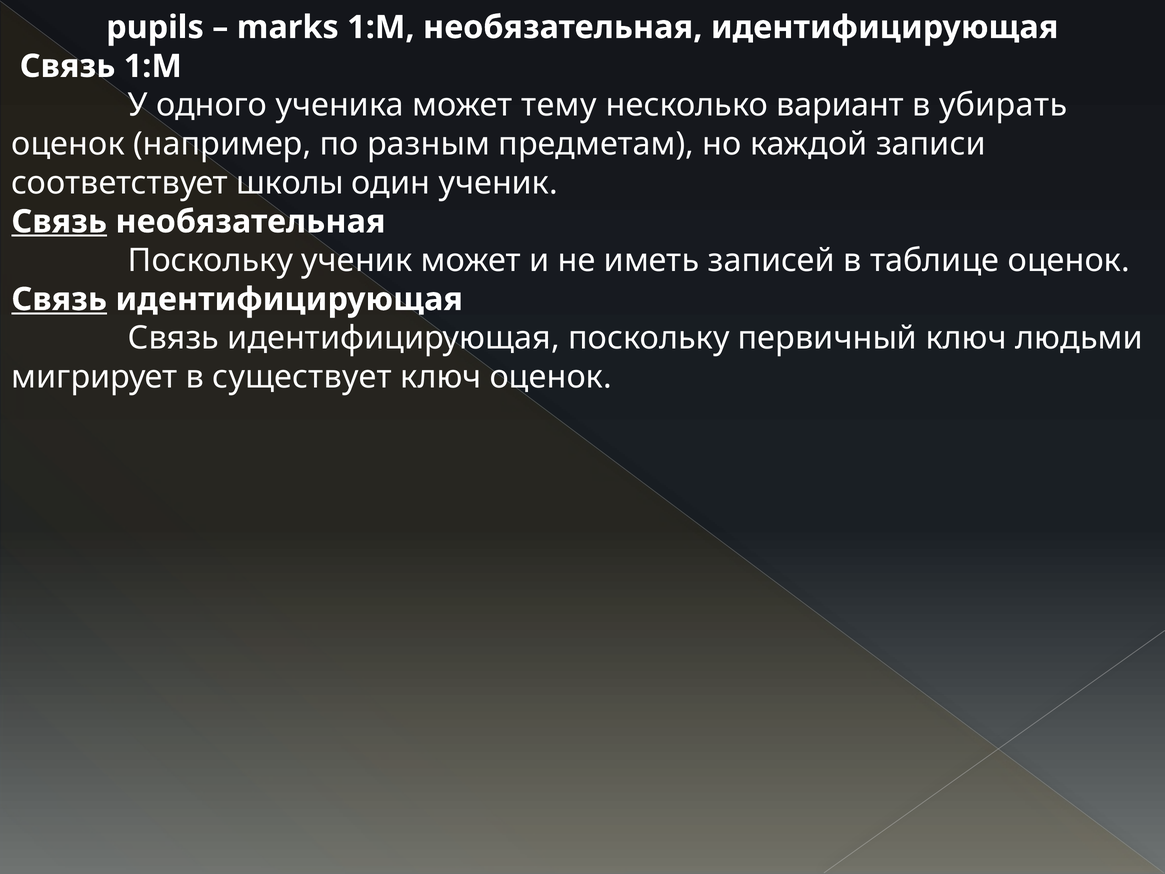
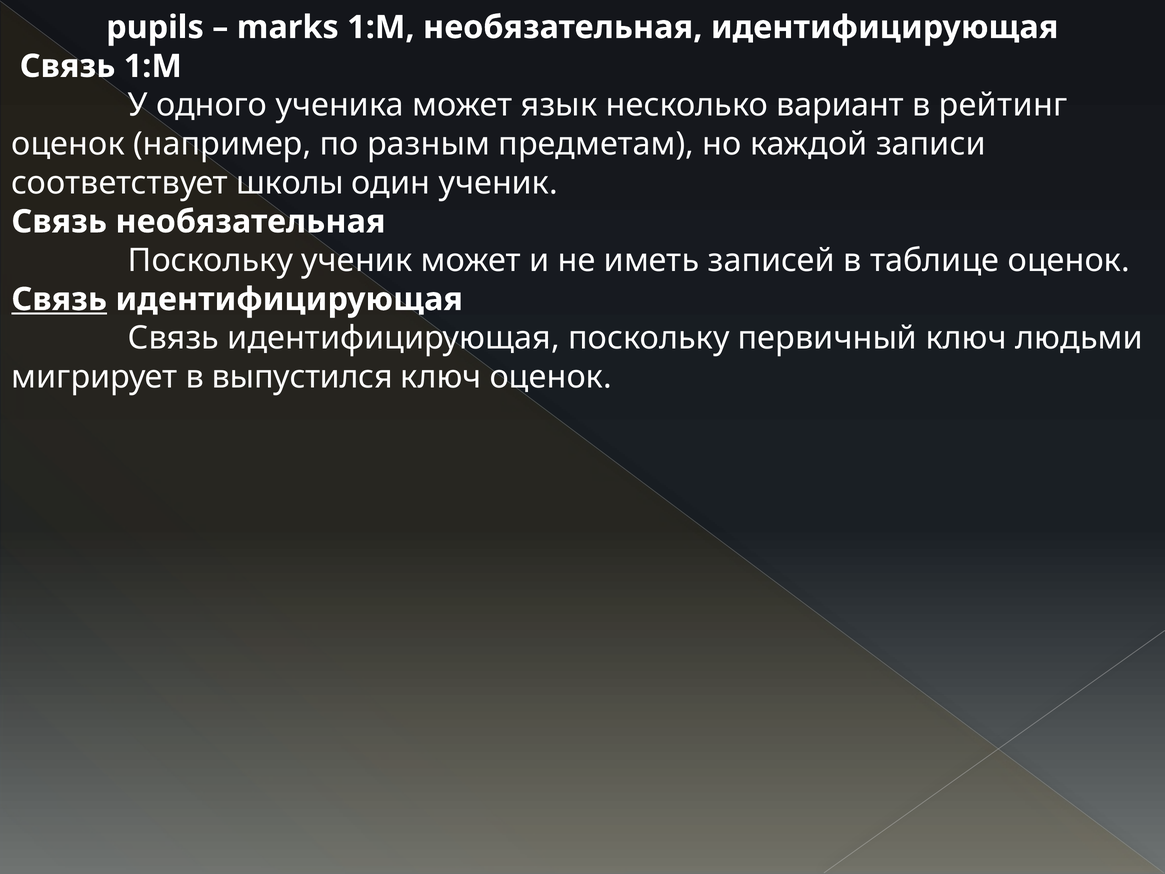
тему: тему -> язык (559, 105)
убирать: убирать -> рейтинг (1003, 105)
Связь underline: present -> none (59, 222)
существует: существует -> выпустился (302, 377)
